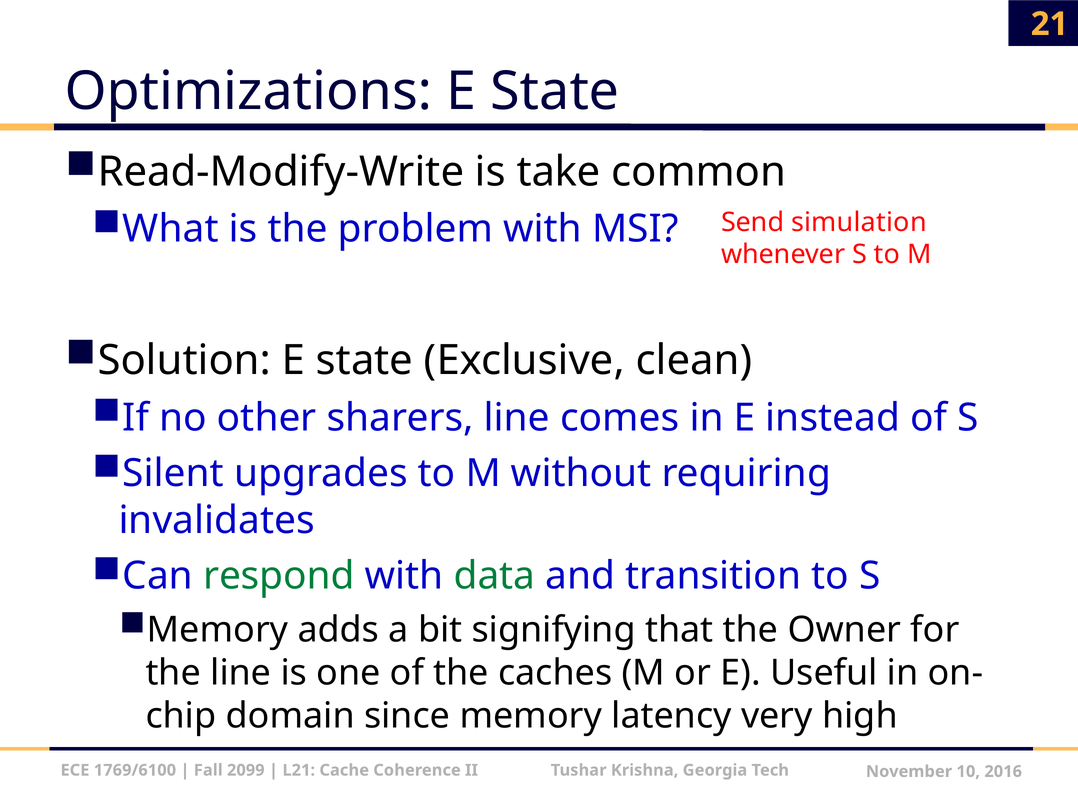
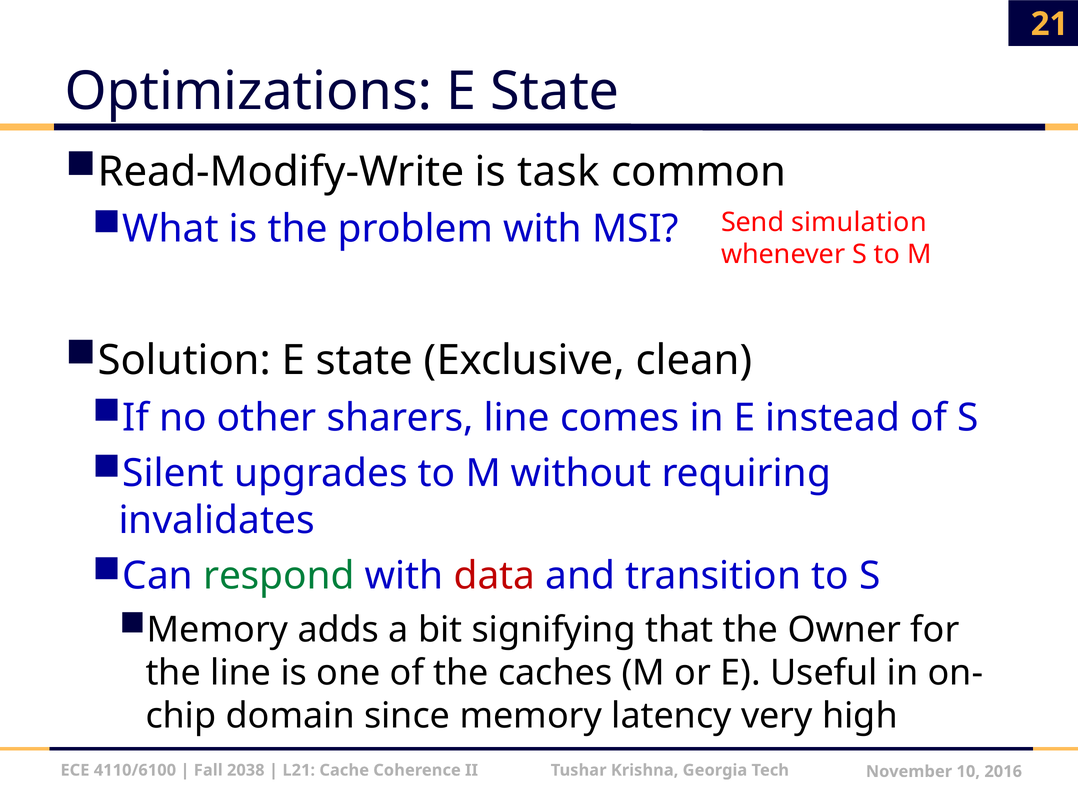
take: take -> task (558, 172)
data colour: green -> red (494, 576)
1769/6100: 1769/6100 -> 4110/6100 (135, 771)
2099: 2099 -> 2038 (246, 771)
